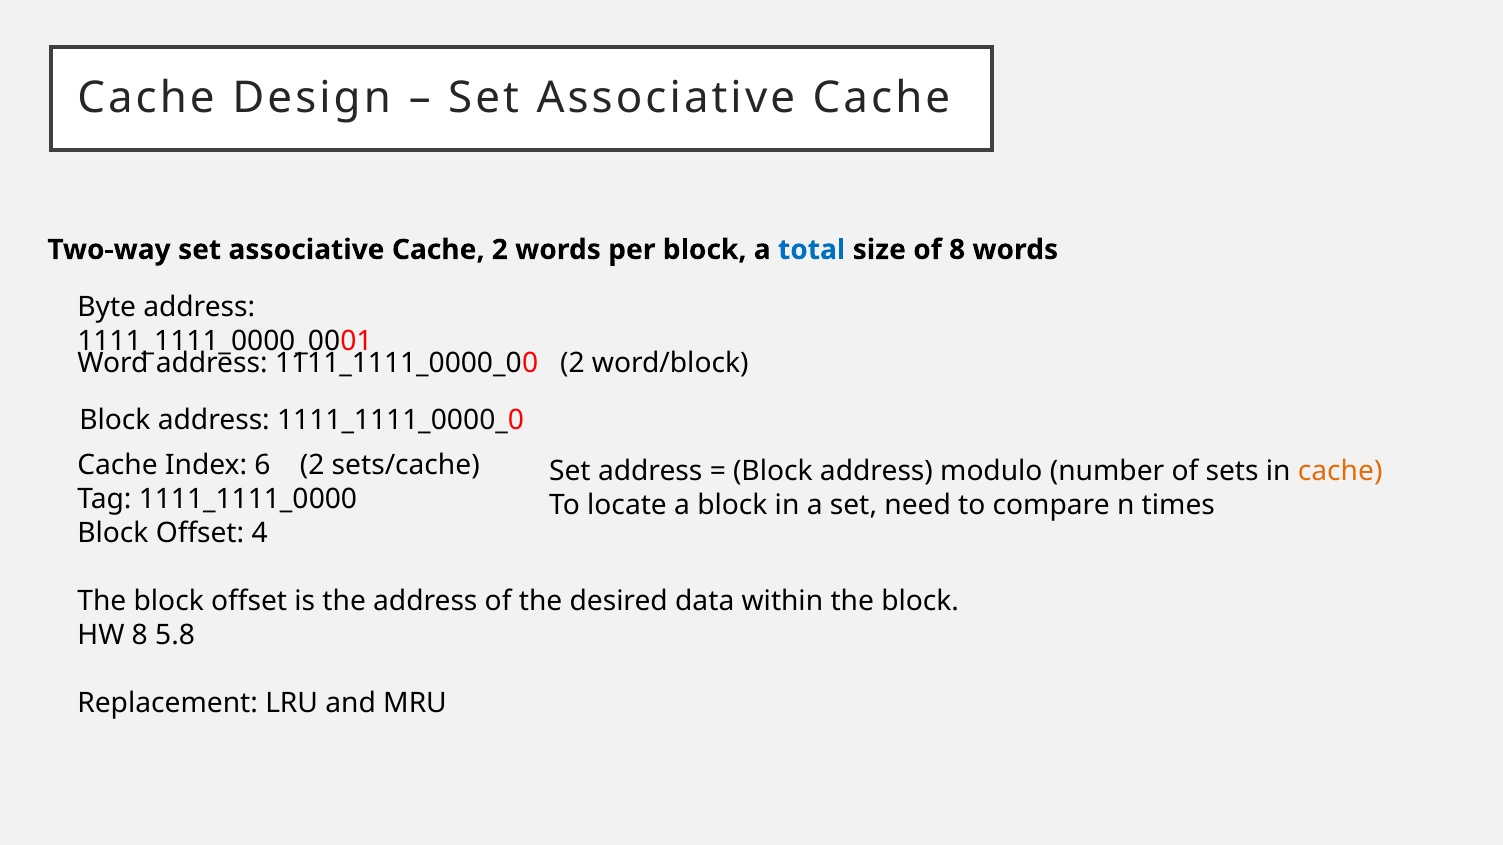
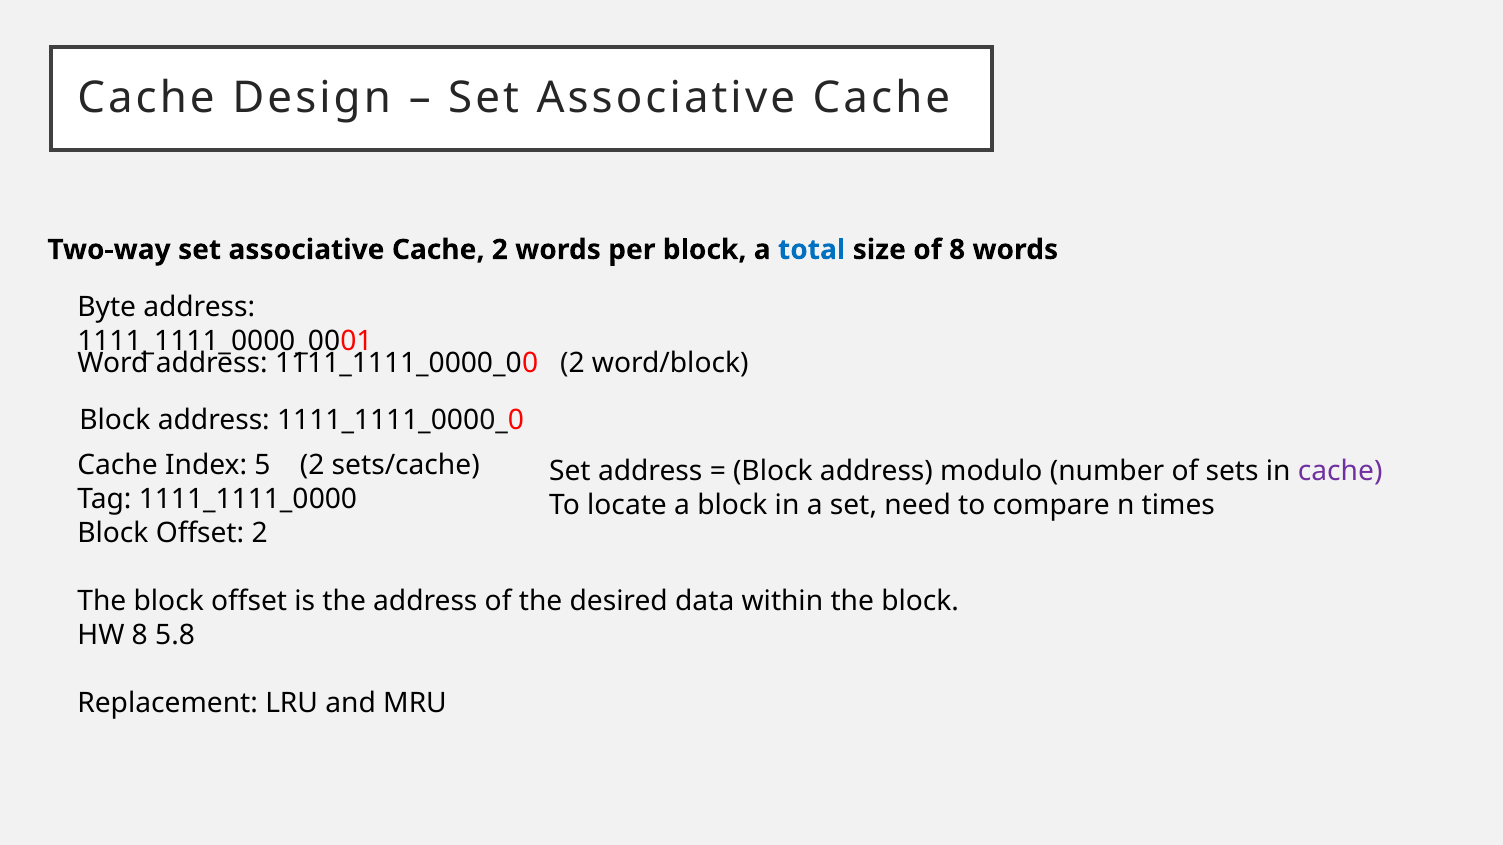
6: 6 -> 5 (262, 466)
cache colour: orange -> purple (1340, 472)
Offset 4: 4 -> 2 (260, 533)
